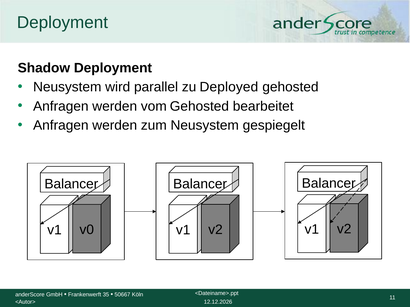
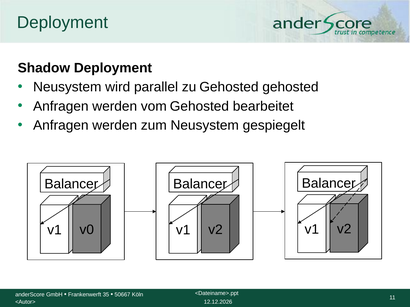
zu Deployed: Deployed -> Gehosted (229, 87)
